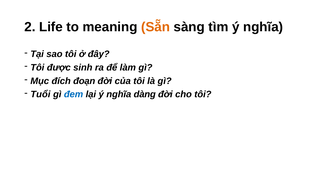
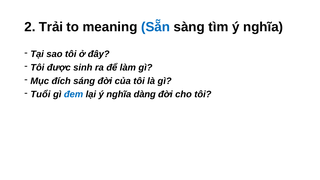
Life: Life -> Trải (51, 27)
Sẵn colour: orange -> blue (156, 27)
đoạn: đoạn -> sáng (84, 81)
